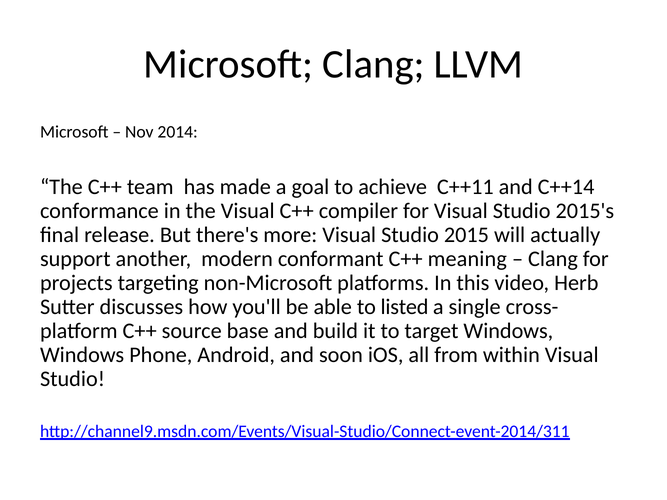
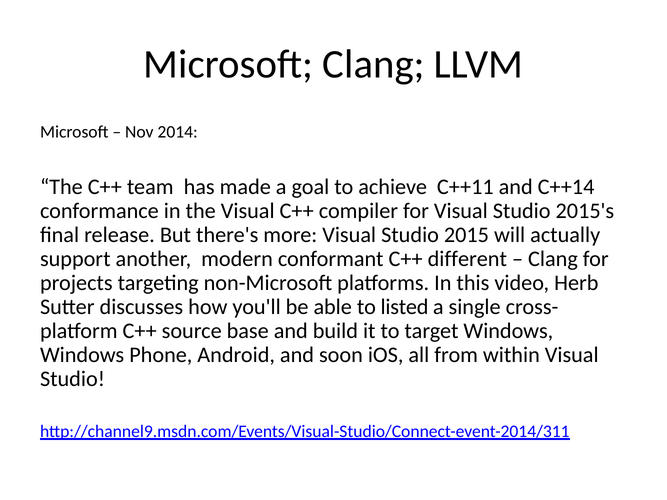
meaning: meaning -> different (467, 259)
